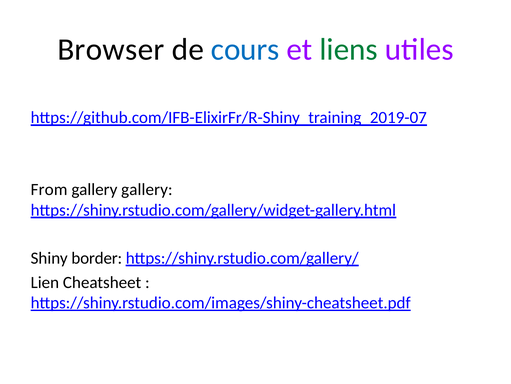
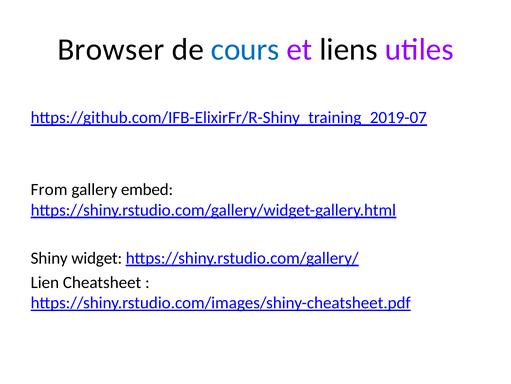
liens colour: green -> black (349, 49)
gallery gallery: gallery -> embed (147, 189)
border: border -> widget (97, 258)
